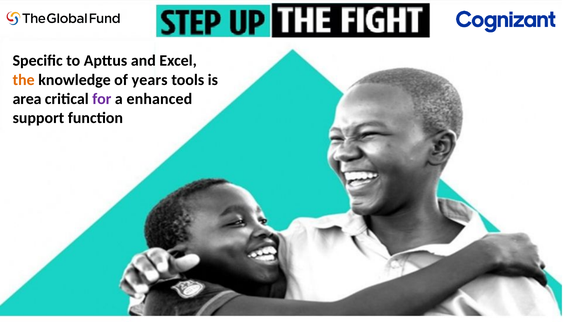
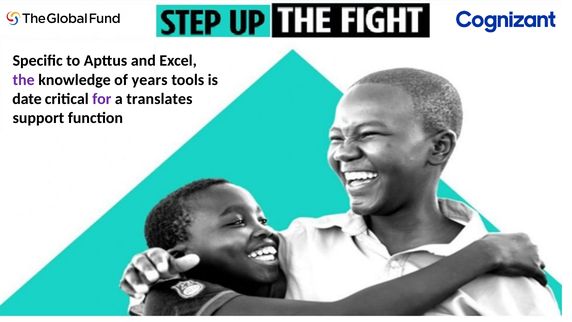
the colour: orange -> purple (24, 80)
area: area -> date (27, 99)
enhanced: enhanced -> translates (159, 99)
